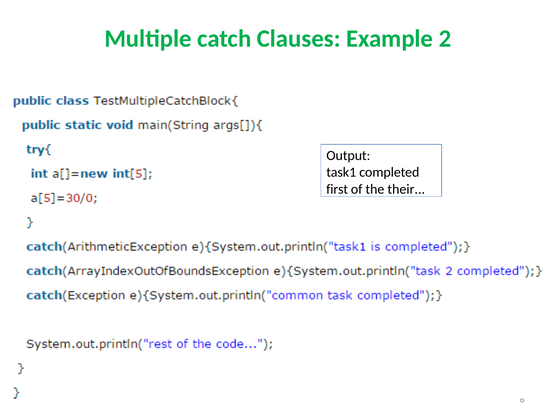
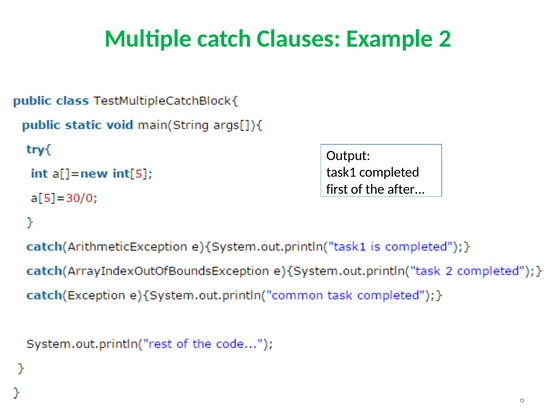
their: their -> after (406, 189)
